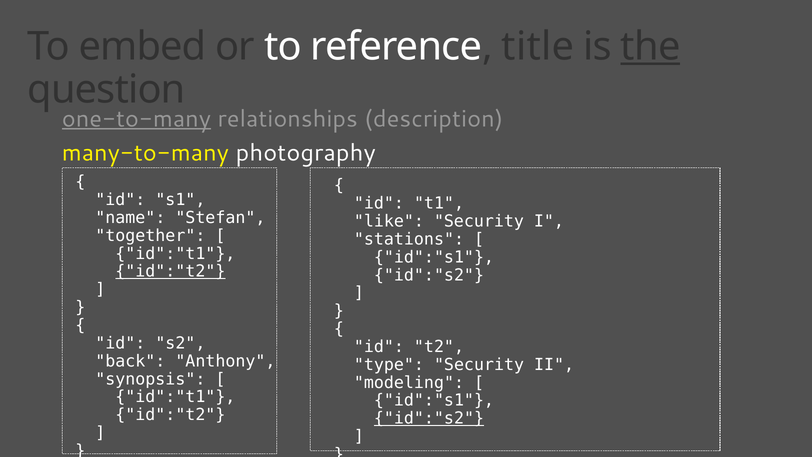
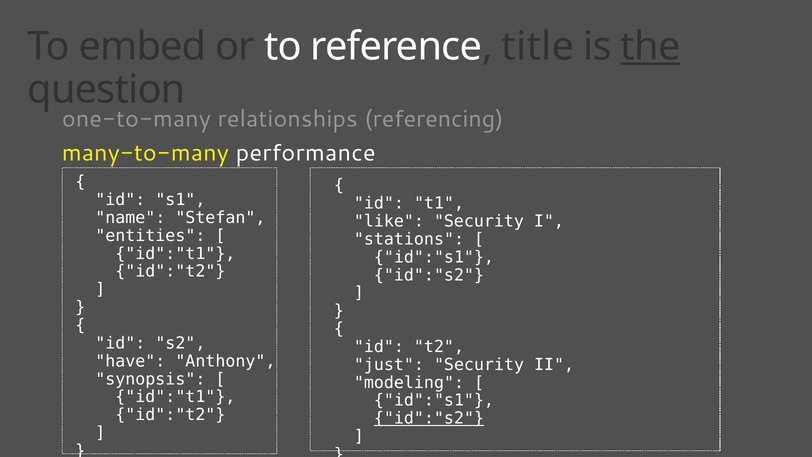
one-to-many underline: present -> none (136, 119)
description: description -> referencing (434, 119)
photography: photography -> performance (306, 153)
together: together -> entities (150, 235)
id":"t2 underline: present -> none (170, 271)
back: back -> have (130, 361)
type: type -> just (389, 364)
